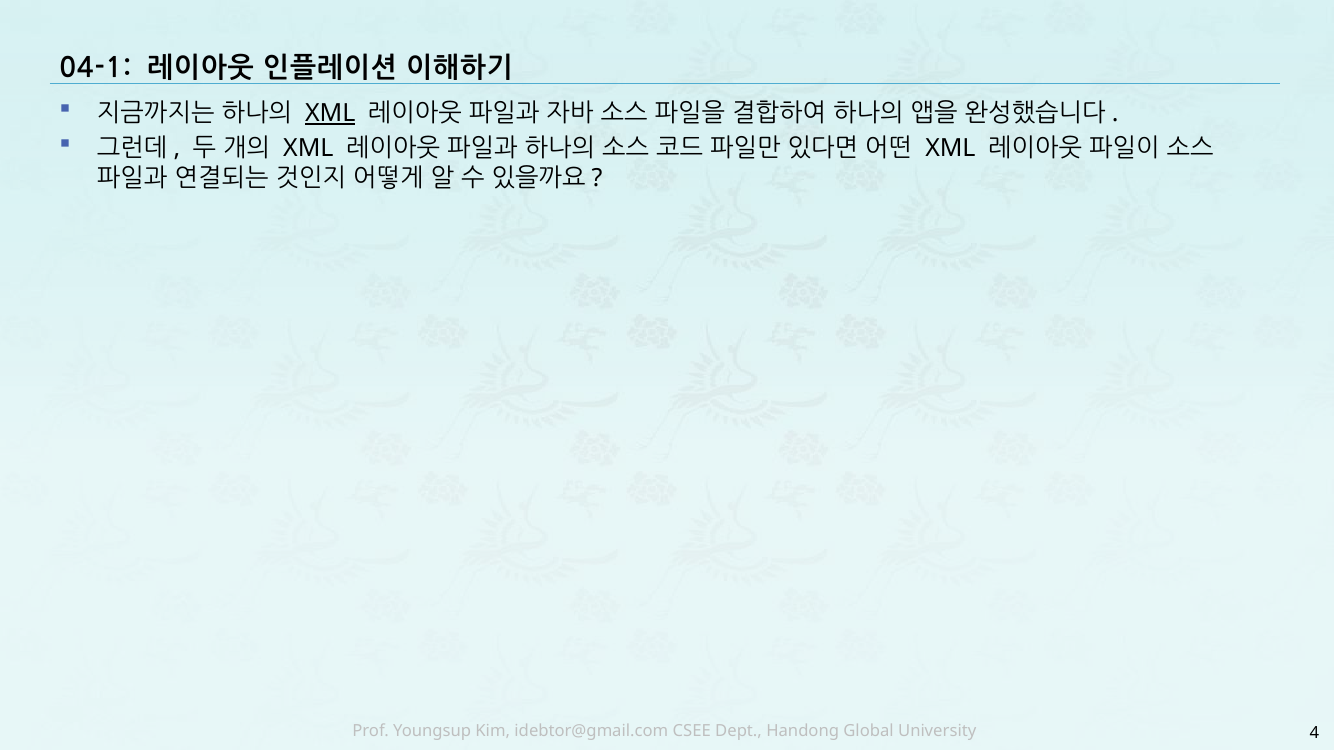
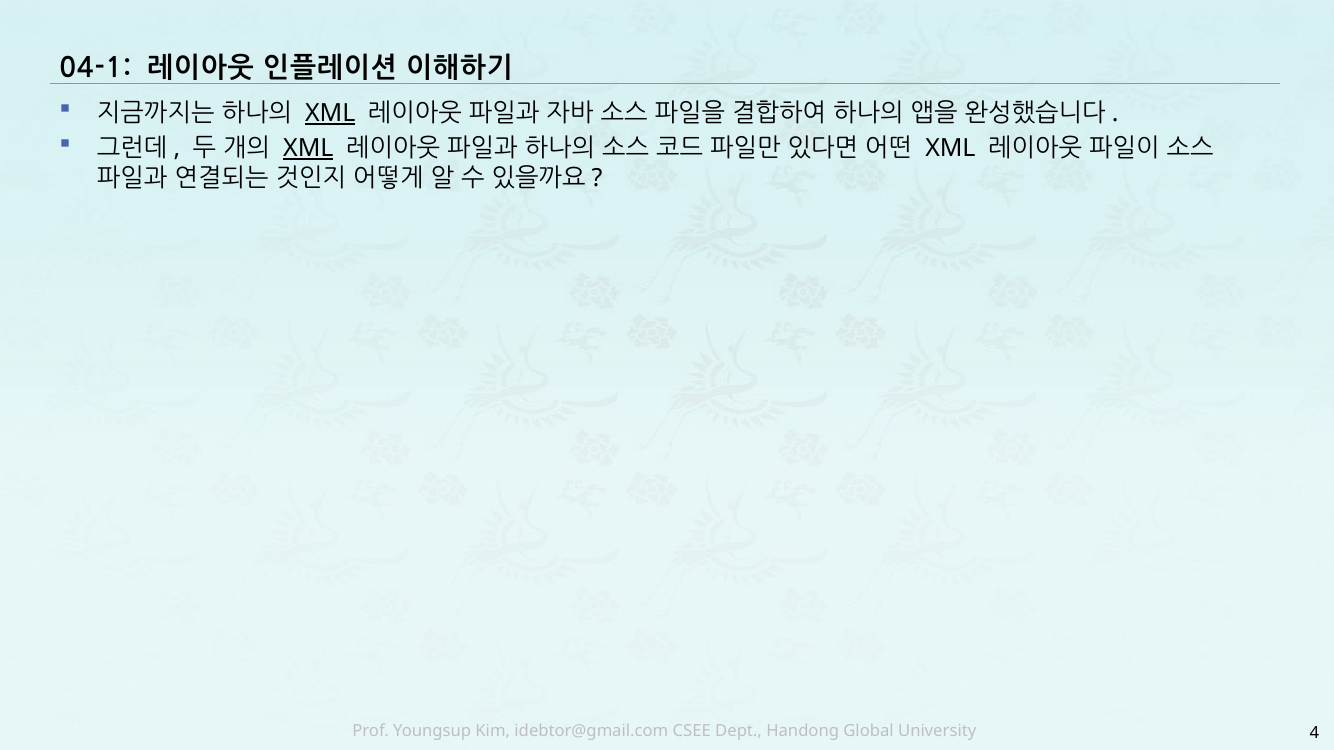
XML underline: none -> present (308, 148)
